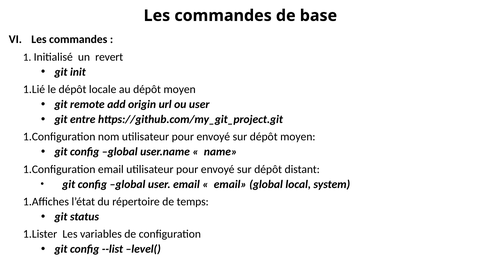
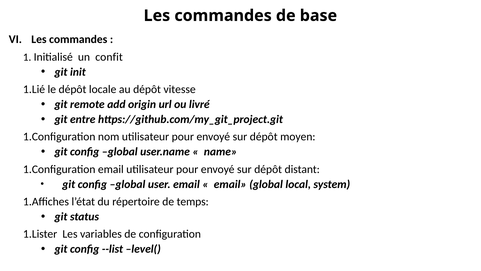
revert: revert -> confit (109, 57)
au dépôt moyen: moyen -> vitesse (180, 89)
ou user: user -> livré (199, 104)
